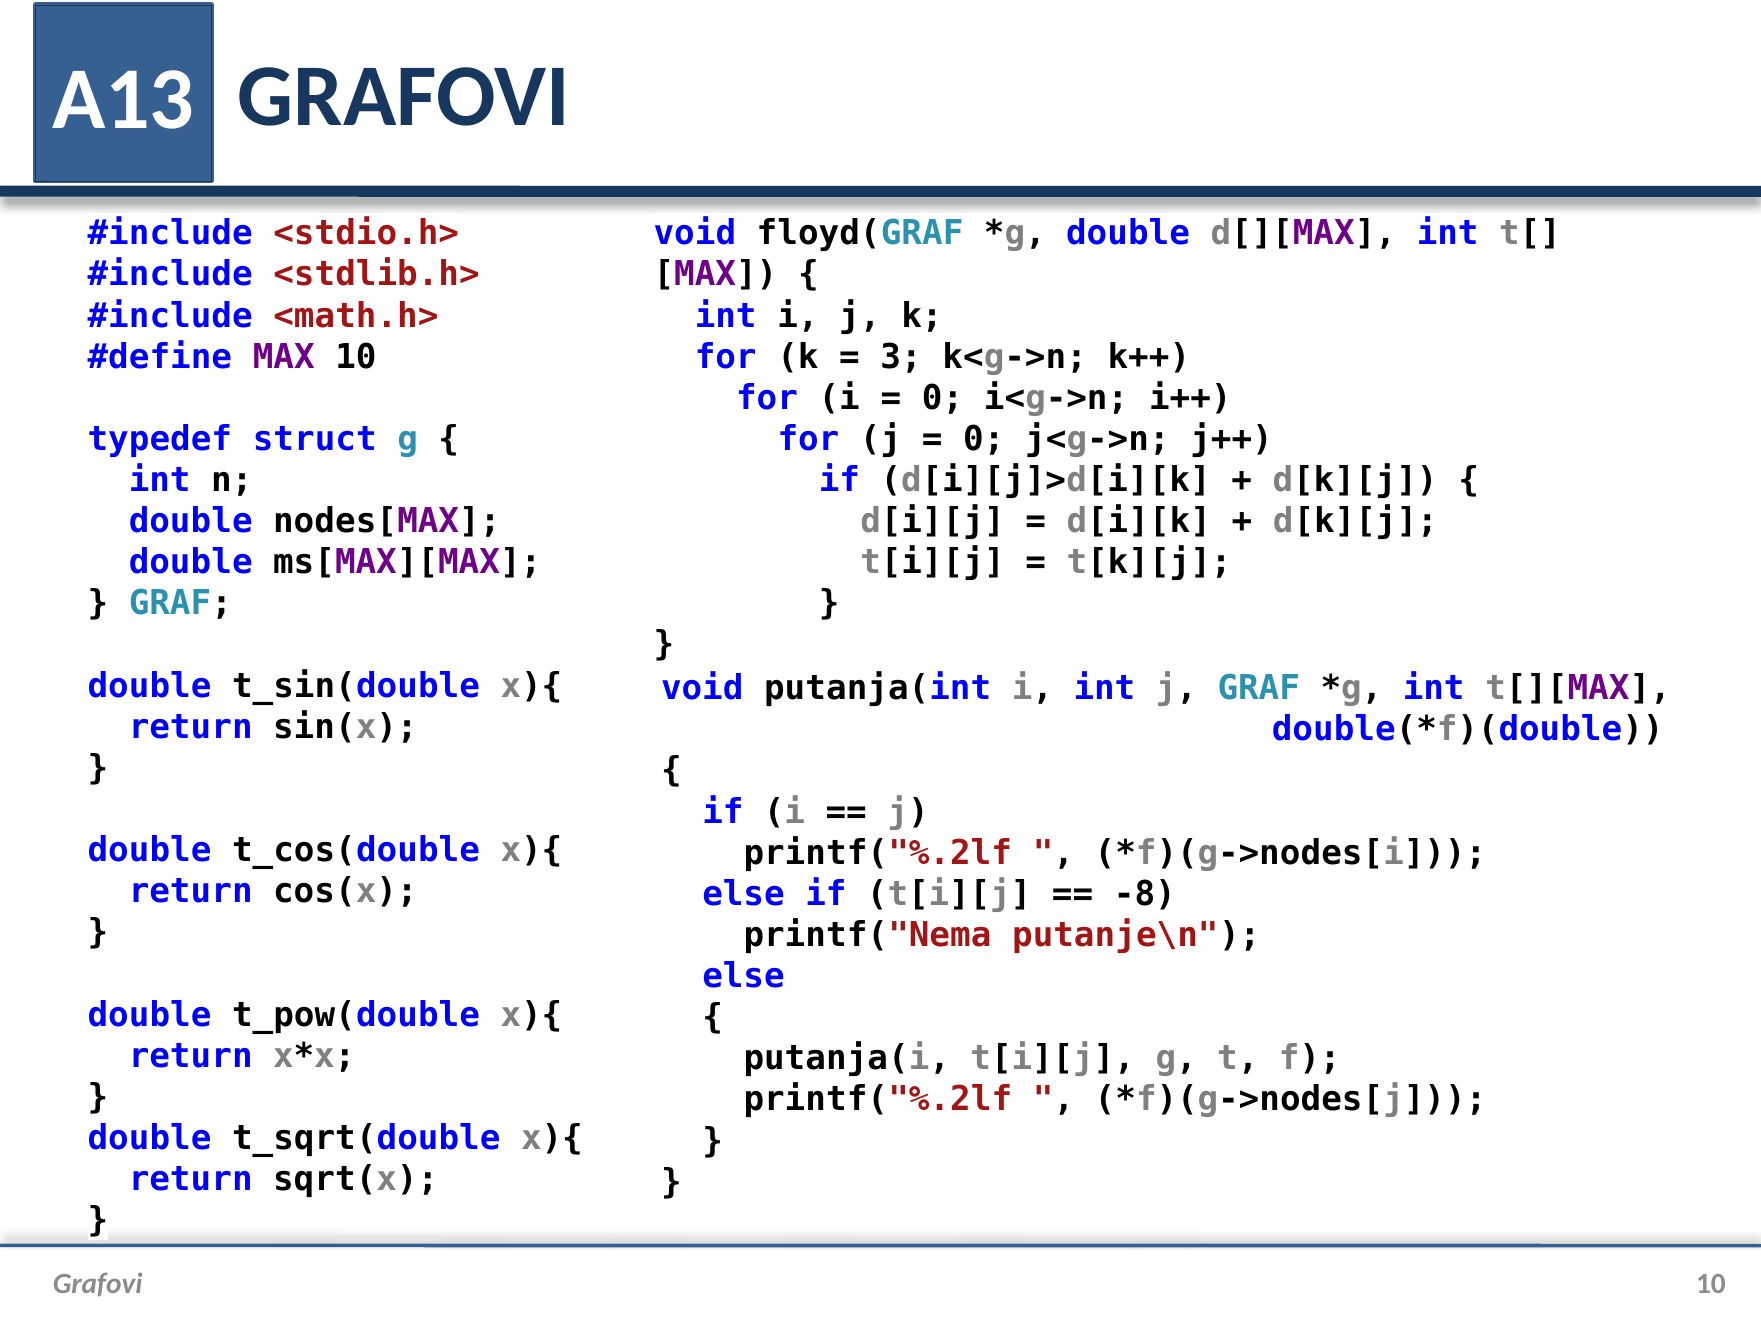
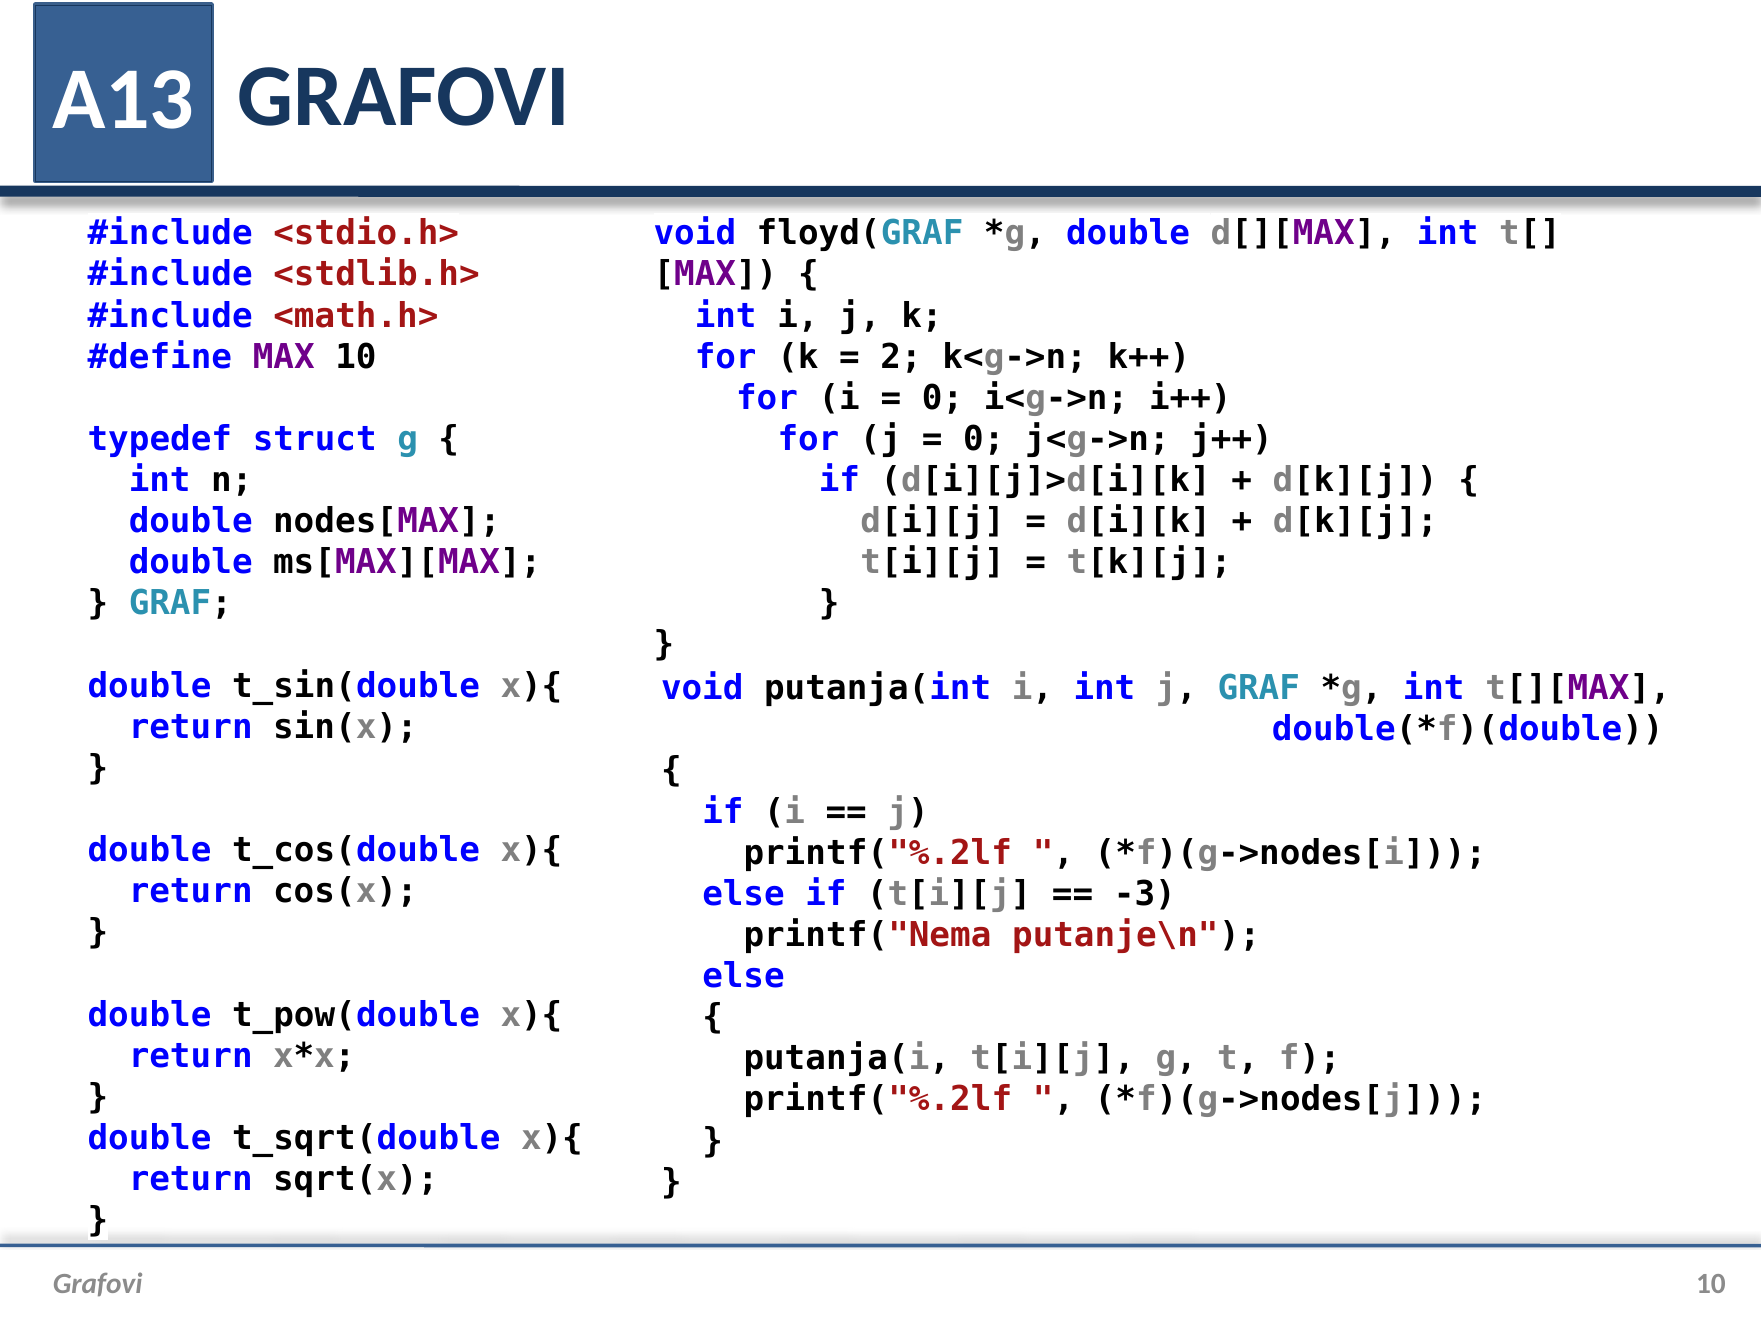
3: 3 -> 2 (901, 357)
-8: -8 -> -3 (1145, 894)
